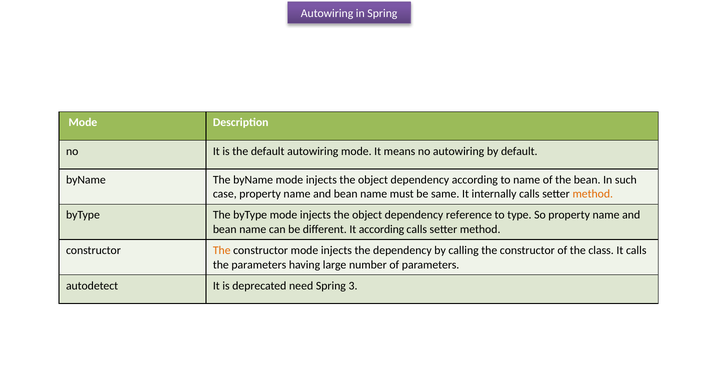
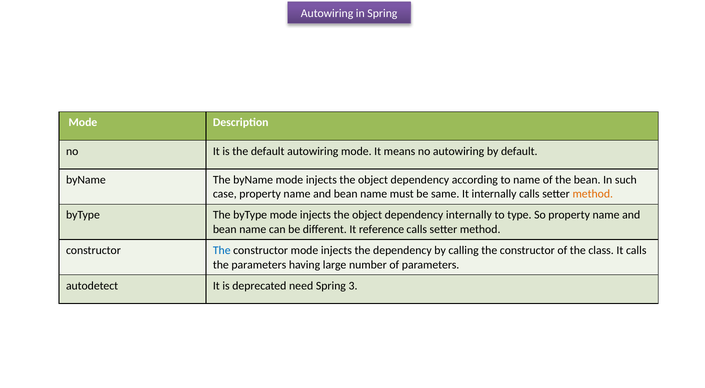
dependency reference: reference -> internally (469, 215)
It according: according -> reference (382, 229)
The colour: orange -> blue (222, 250)
